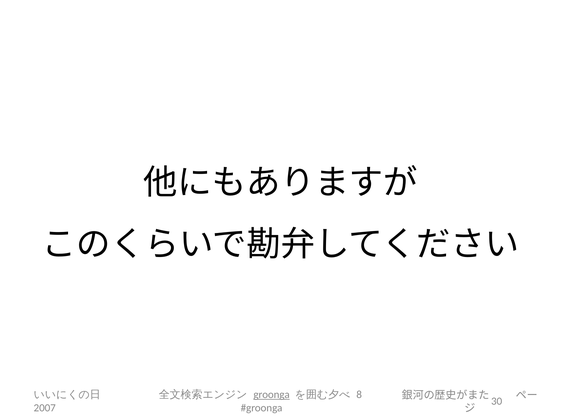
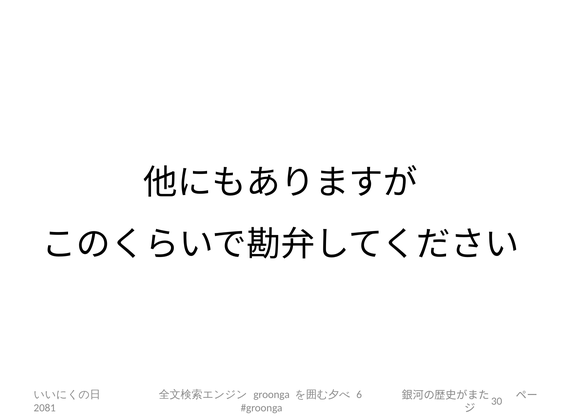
groonga underline: present -> none (272, 395)
8: 8 -> 6 (359, 395)
2007: 2007 -> 2081 (45, 408)
